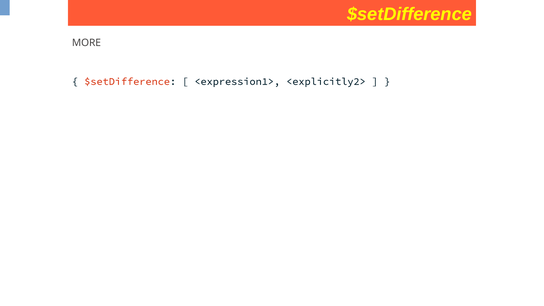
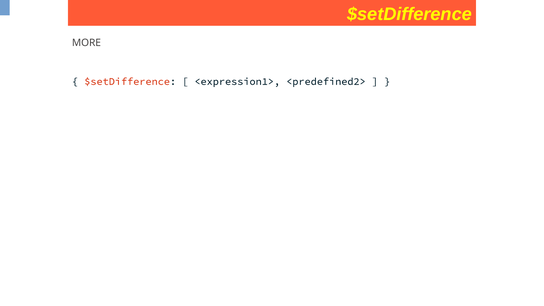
<explicitly2>: <explicitly2> -> <predefined2> (326, 81)
